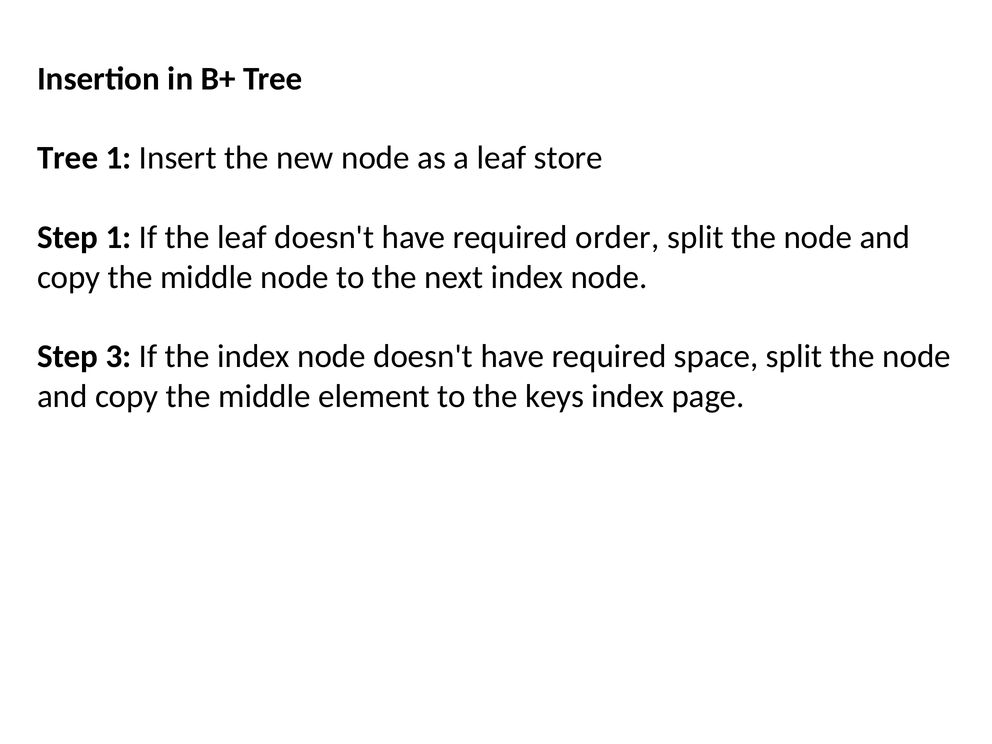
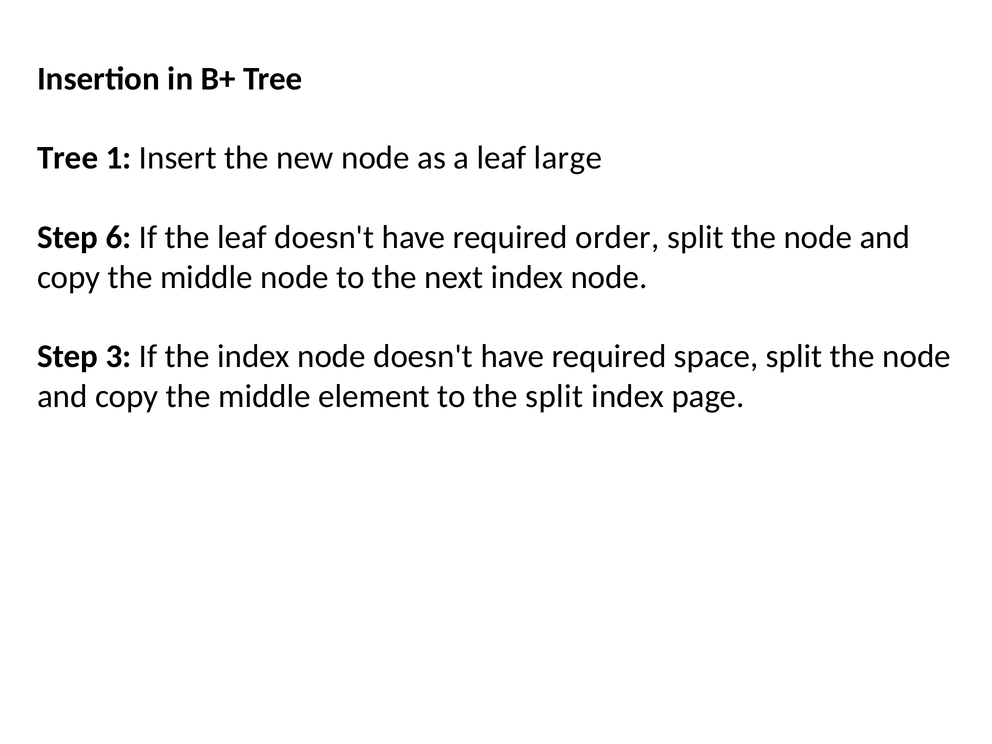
store: store -> large (568, 158)
Step 1: 1 -> 6 (118, 237)
the keys: keys -> split (554, 396)
